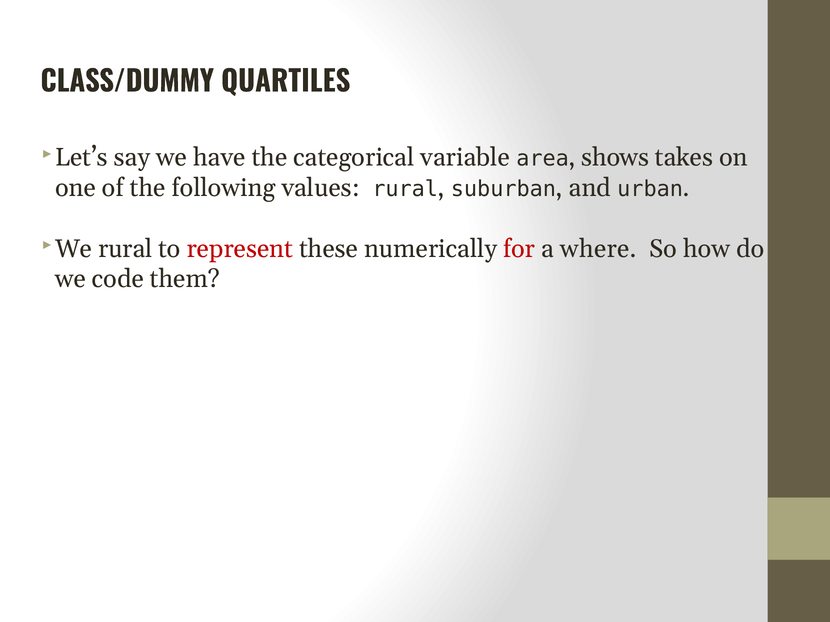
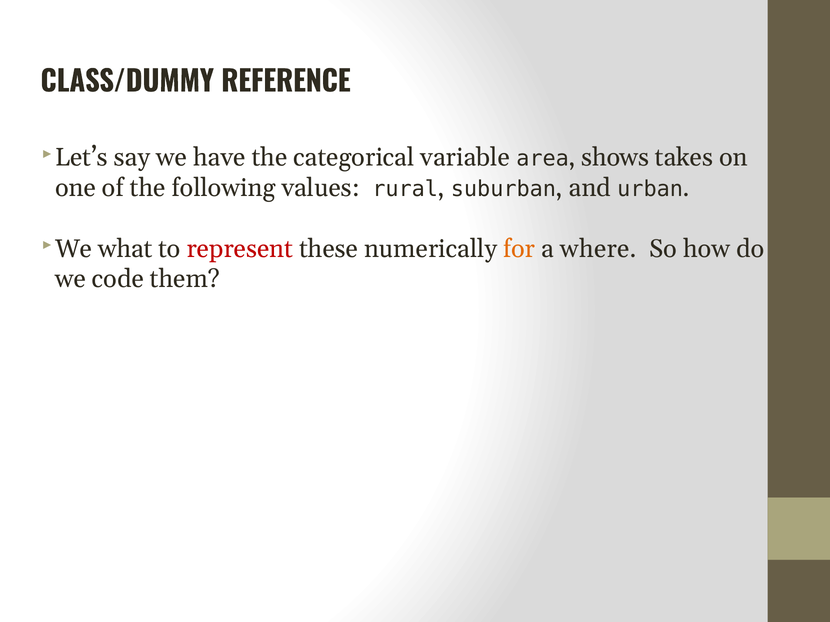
QUARTILES: QUARTILES -> REFERENCE (286, 82)
We rural: rural -> what (125, 249)
for colour: red -> orange (519, 249)
